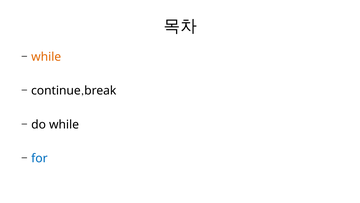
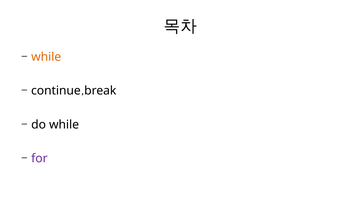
for colour: blue -> purple (39, 158)
